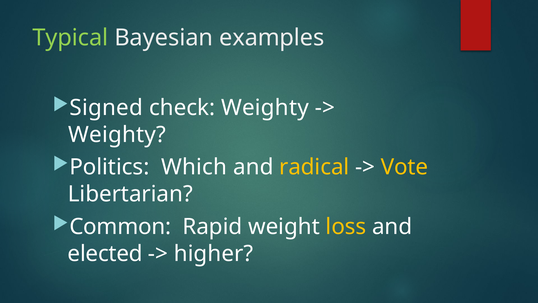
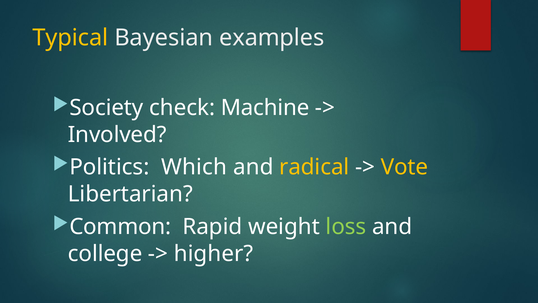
Typical colour: light green -> yellow (70, 38)
Signed: Signed -> Society (106, 108)
check Weighty: Weighty -> Machine (265, 108)
Weighty: Weighty -> Involved (117, 135)
loss colour: yellow -> light green (346, 226)
elected: elected -> college (105, 253)
